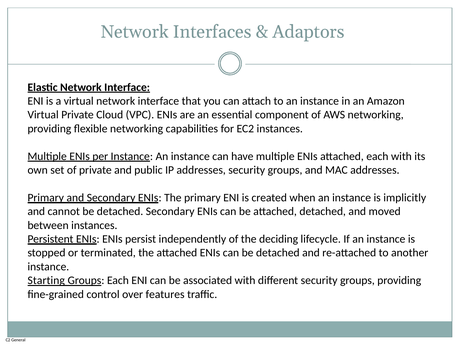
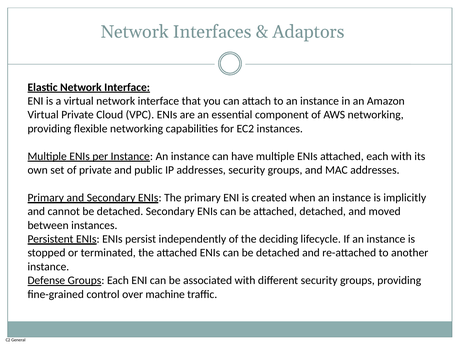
Starting: Starting -> Defense (46, 280)
features: features -> machine (165, 294)
